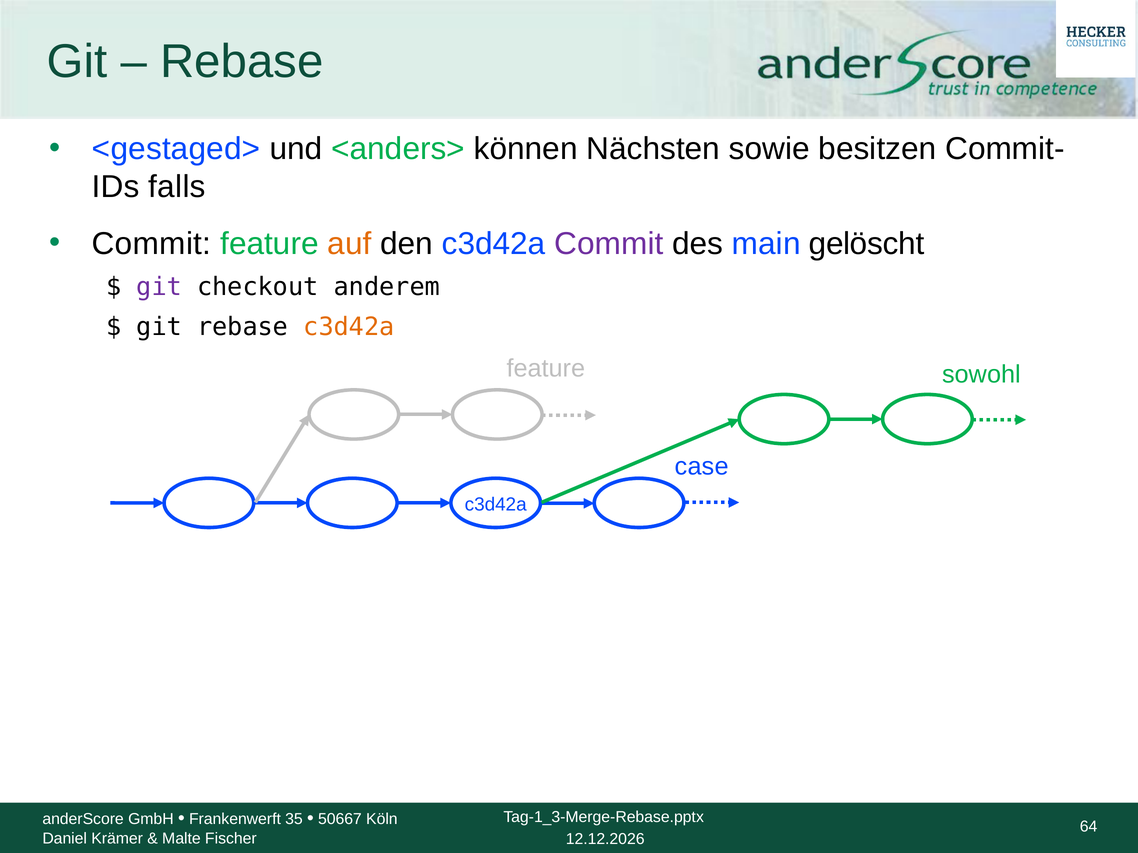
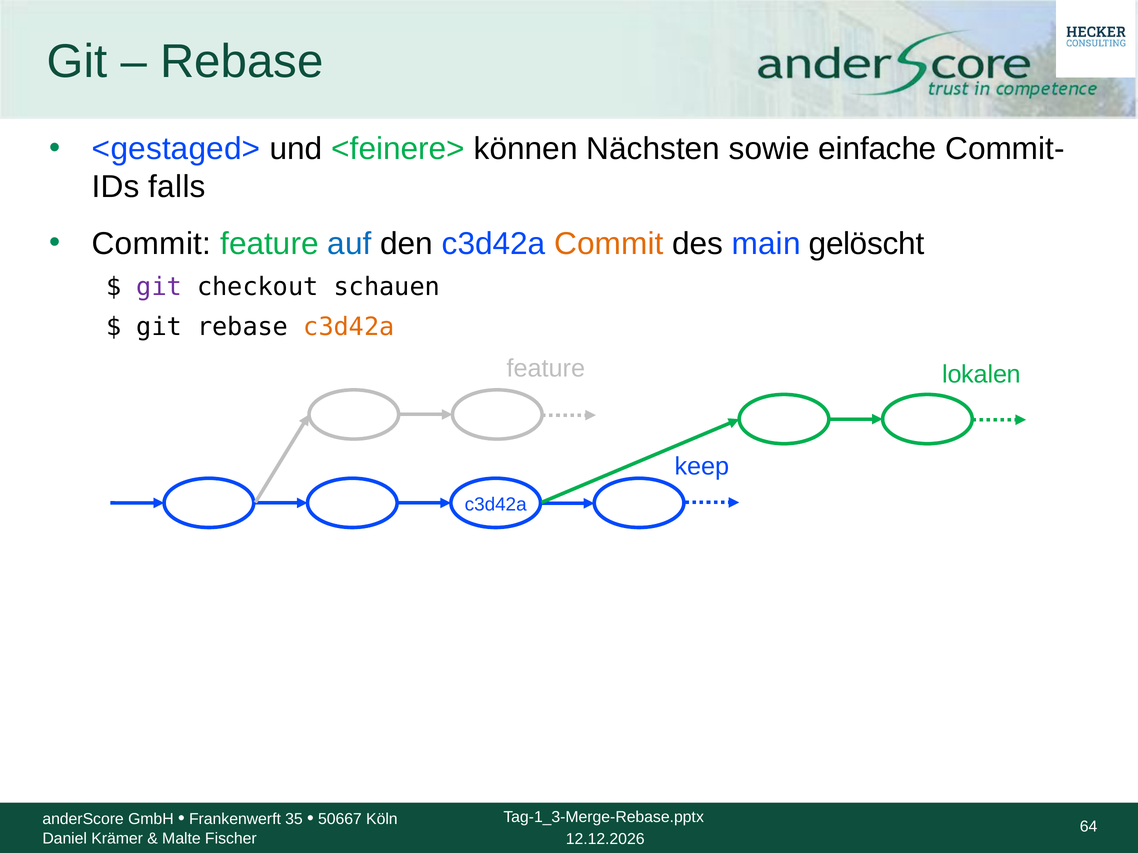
<anders>: <anders> -> <feinere> (398, 149)
besitzen: besitzen -> einfache (877, 149)
auf colour: orange -> blue (349, 244)
Commit colour: purple -> orange (609, 244)
anderem: anderem -> schauen (387, 287)
sowohl: sowohl -> lokalen (982, 375)
case: case -> keep (702, 467)
